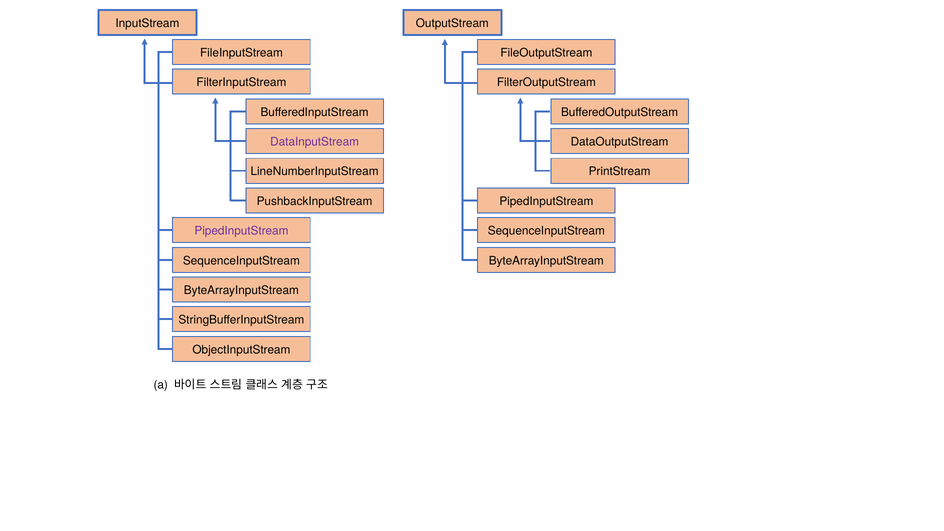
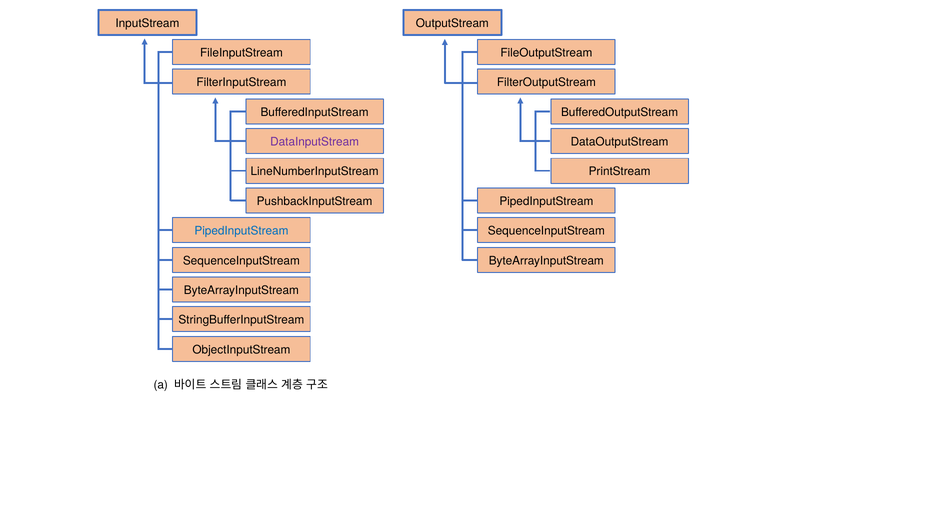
PipedInputStream colour: purple -> blue (241, 231)
